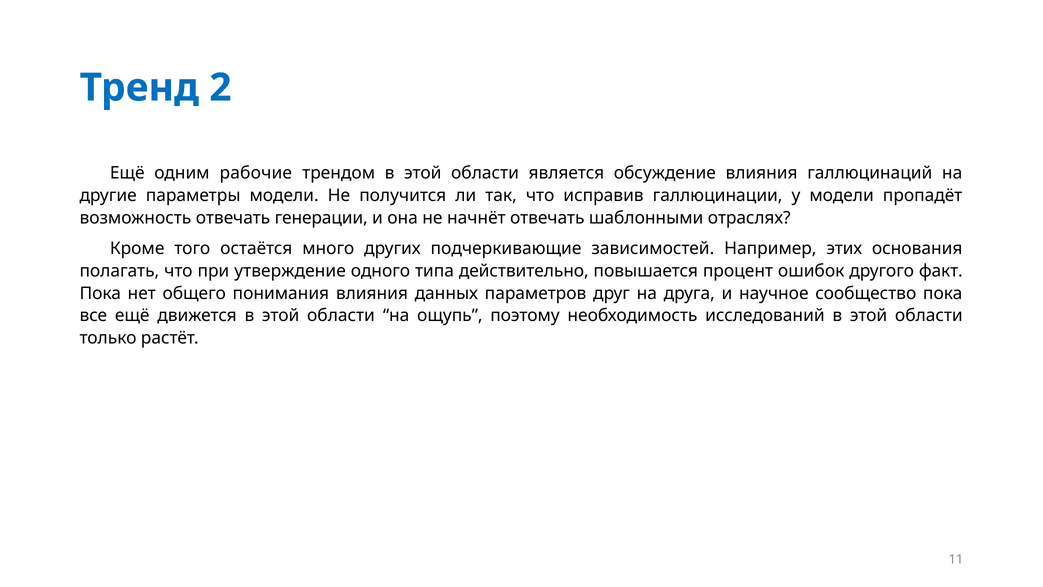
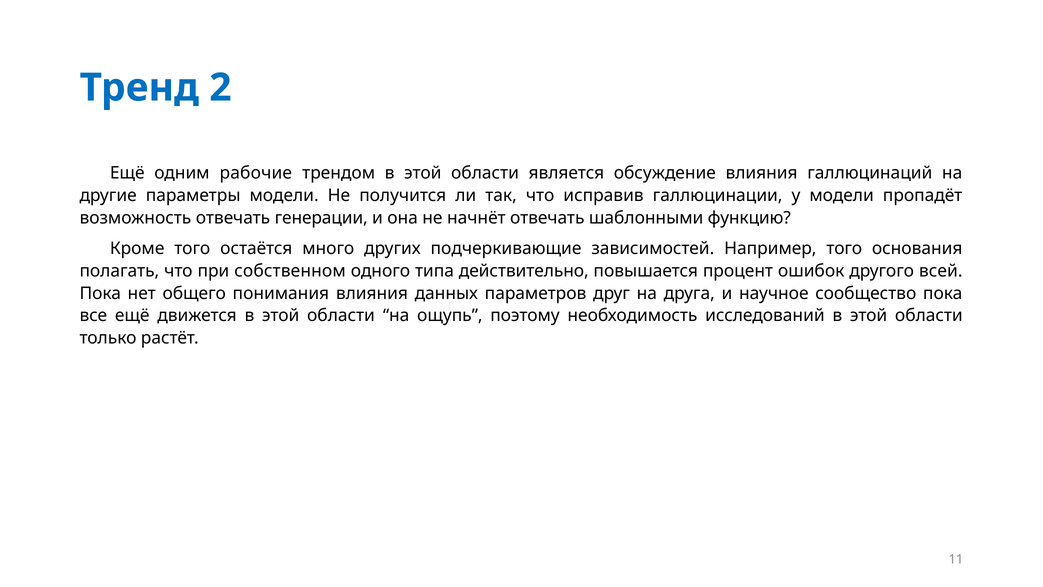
отраслях: отраслях -> функцию (749, 218)
Например этих: этих -> того (844, 249)
утверждение: утверждение -> собственном (290, 271)
факт: факт -> всей (941, 271)
